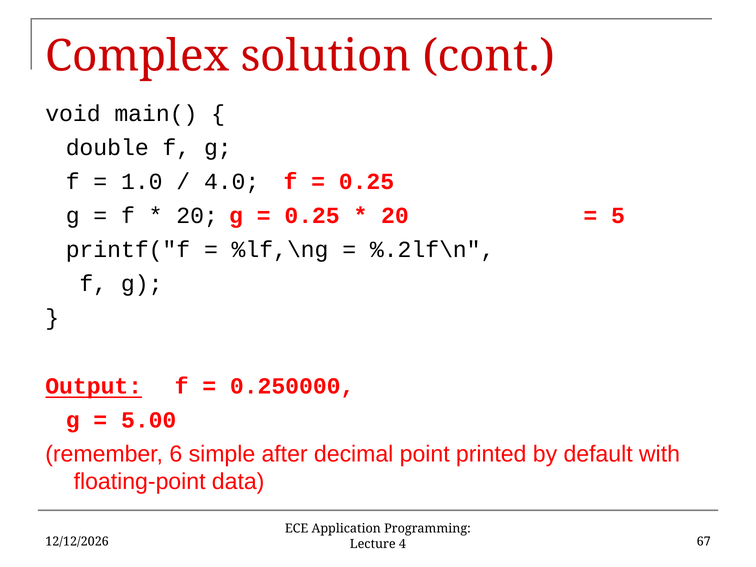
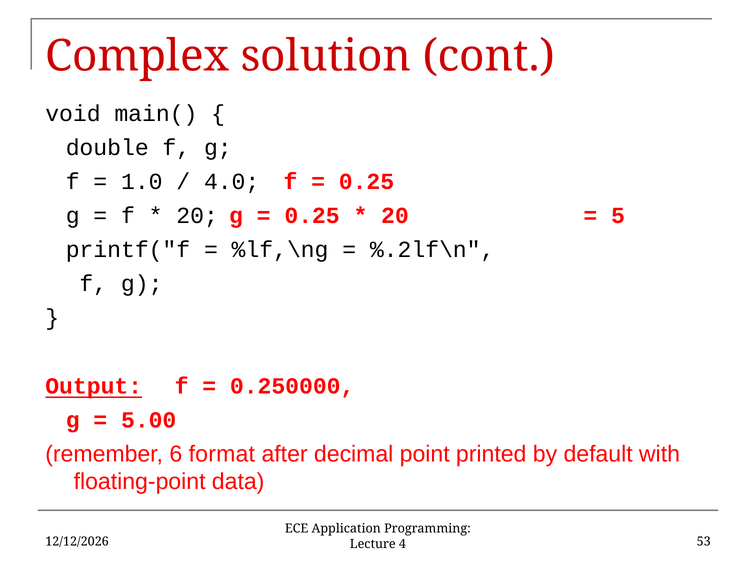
simple: simple -> format (222, 454)
67: 67 -> 53 (704, 541)
